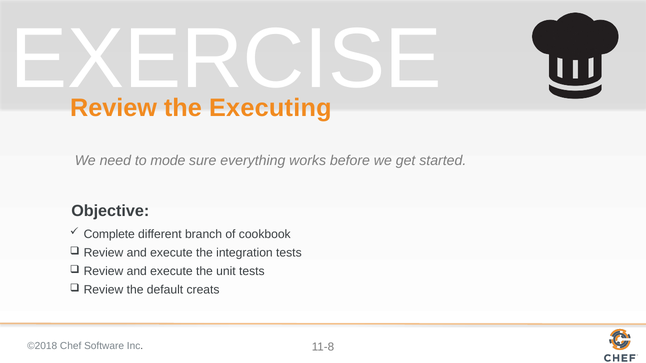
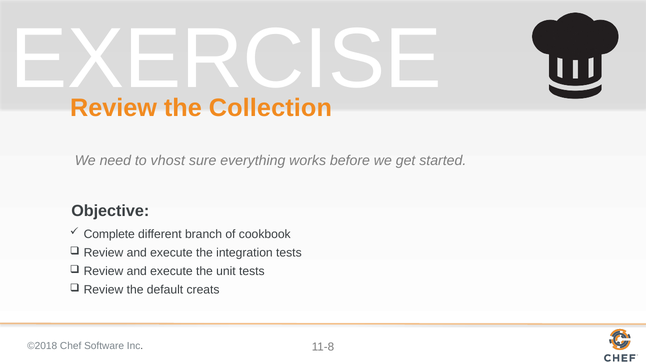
Executing: Executing -> Collection (270, 108)
mode: mode -> vhost (168, 161)
